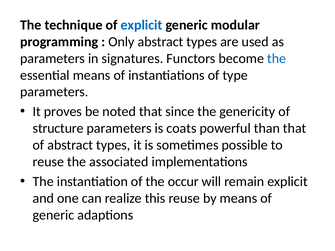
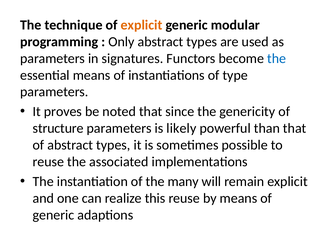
explicit colour: blue -> orange (142, 25)
coats: coats -> likely (181, 128)
occur: occur -> many (183, 182)
